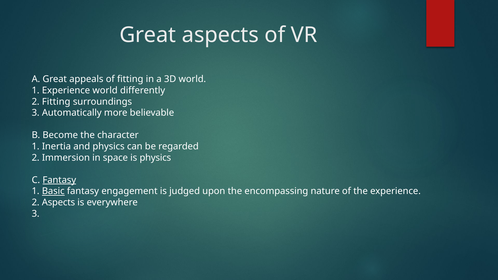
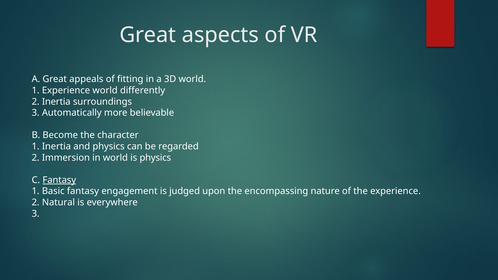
2 Fitting: Fitting -> Inertia (56, 102)
in space: space -> world (115, 158)
Basic underline: present -> none (53, 191)
2 Aspects: Aspects -> Natural (58, 203)
